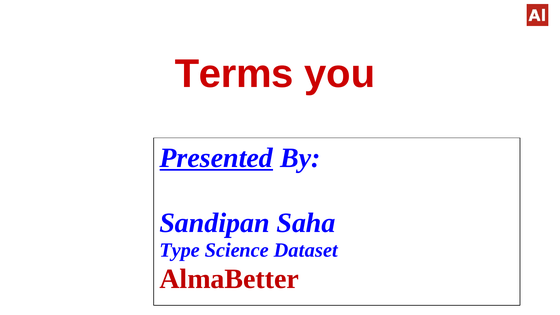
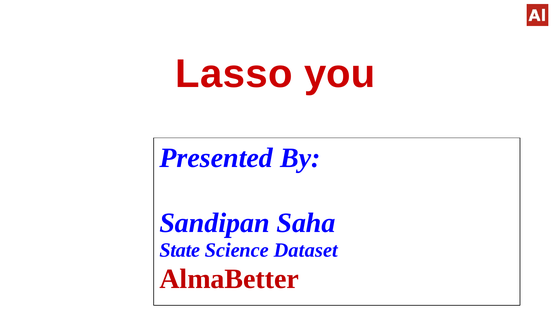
Terms: Terms -> Lasso (234, 74)
Presented underline: present -> none (216, 158)
Type: Type -> State (180, 250)
